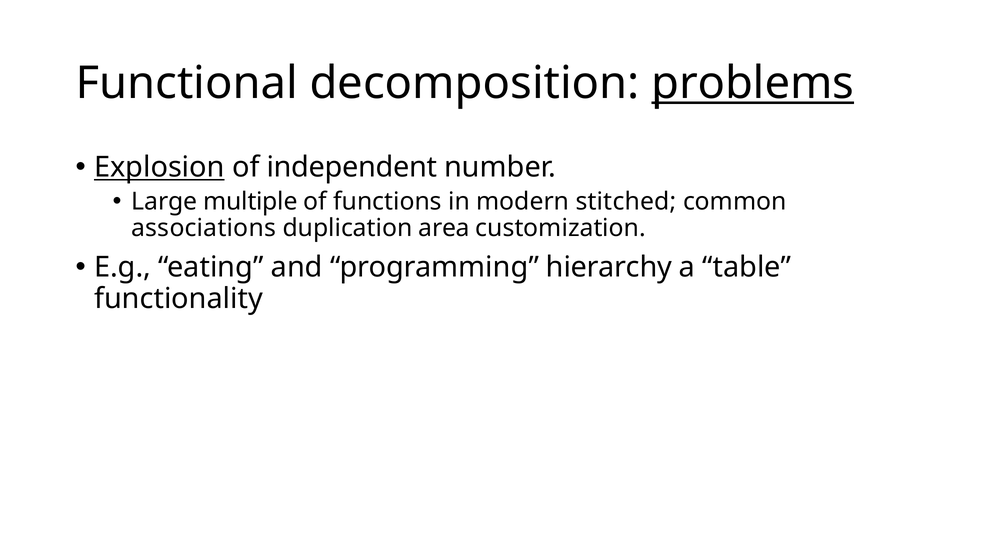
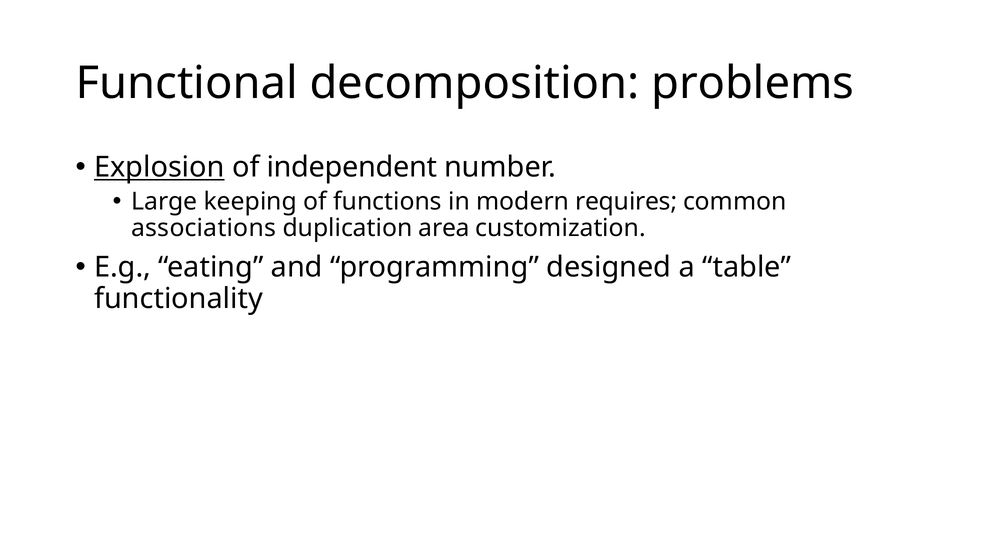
problems underline: present -> none (753, 83)
multiple: multiple -> keeping (250, 202)
stitched: stitched -> requires (626, 202)
hierarchy: hierarchy -> designed (609, 268)
